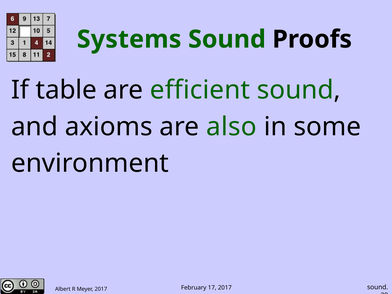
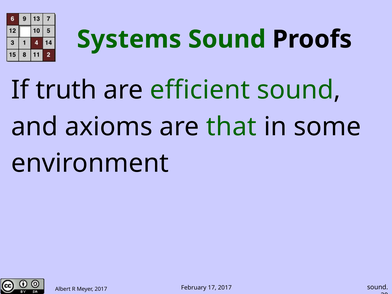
table: table -> truth (66, 90)
also: also -> that (231, 127)
